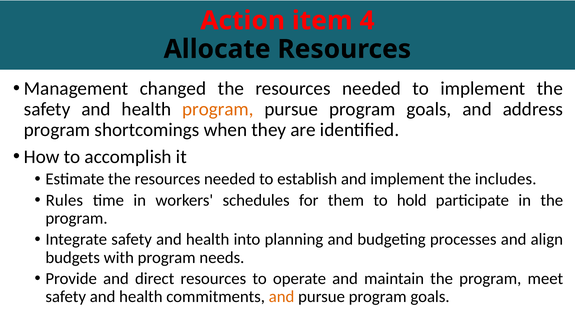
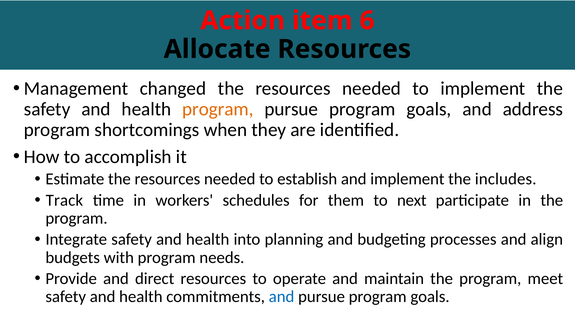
4: 4 -> 6 (367, 21)
Rules: Rules -> Track (64, 200)
hold: hold -> next (412, 200)
and colour: orange -> blue (282, 296)
